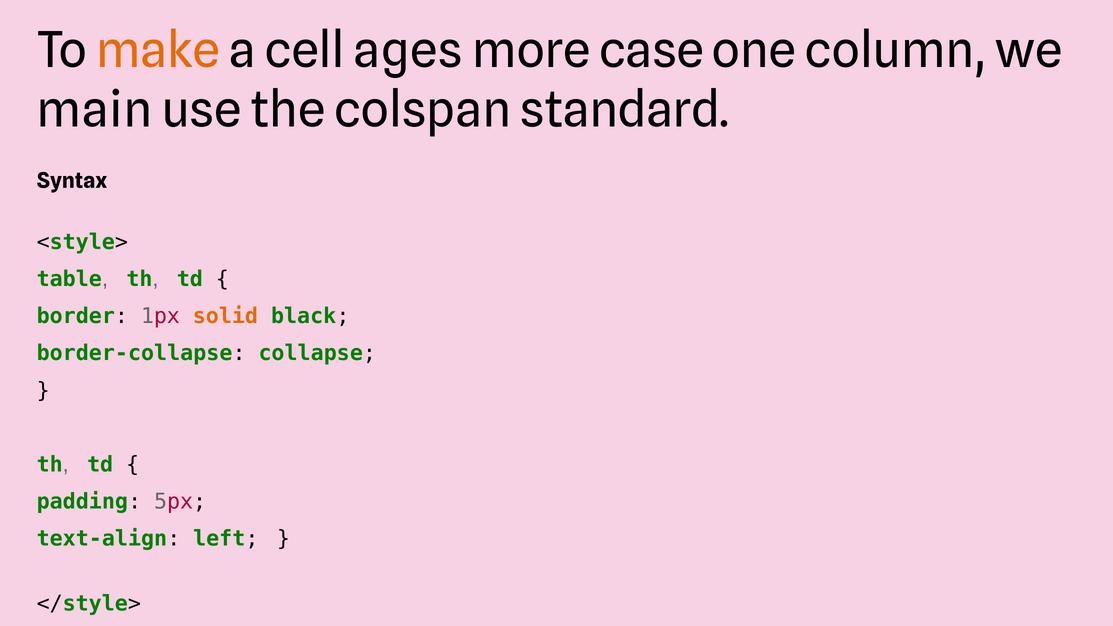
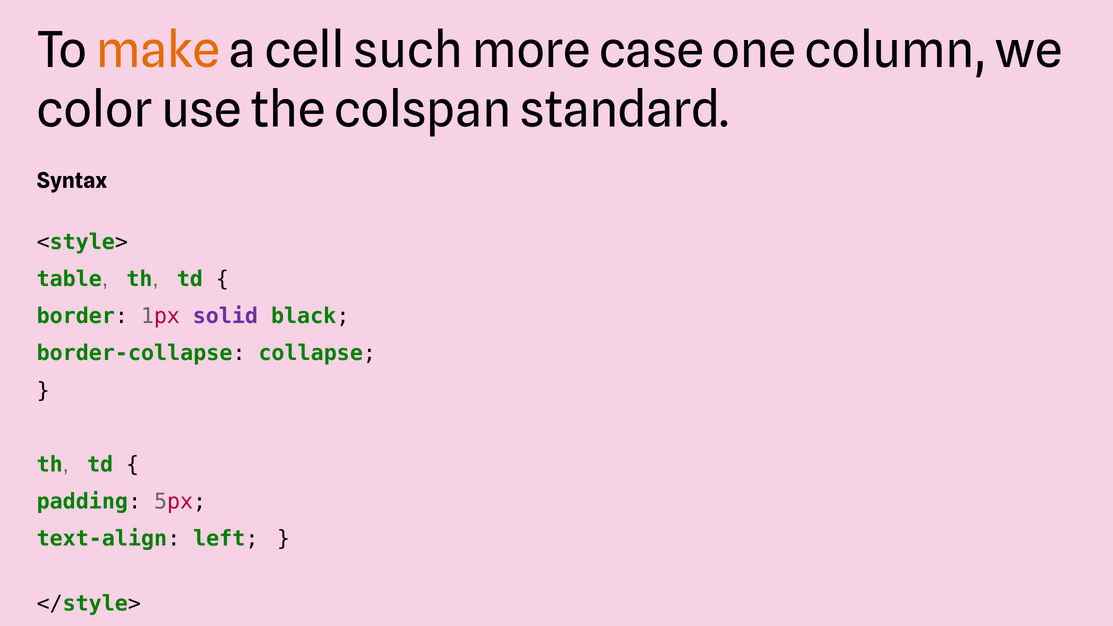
ages: ages -> such (408, 51)
main: main -> color (95, 111)
solid colour: orange -> purple (225, 316)
